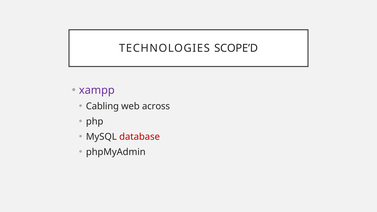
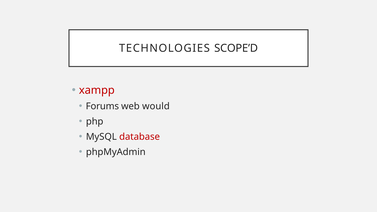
xampp colour: purple -> red (97, 90)
Cabling: Cabling -> Forums (102, 106)
across: across -> would (156, 106)
